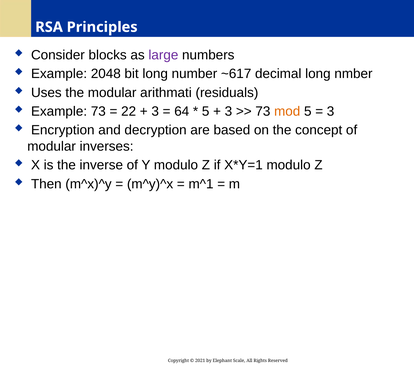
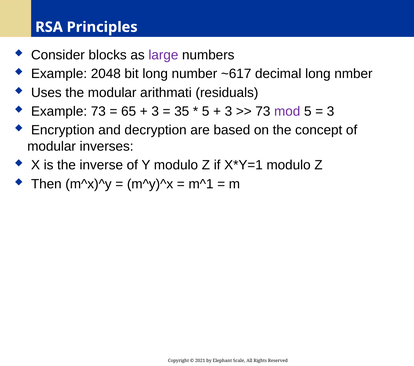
22: 22 -> 65 (129, 112)
64: 64 -> 35 (182, 112)
mod colour: orange -> purple (287, 112)
